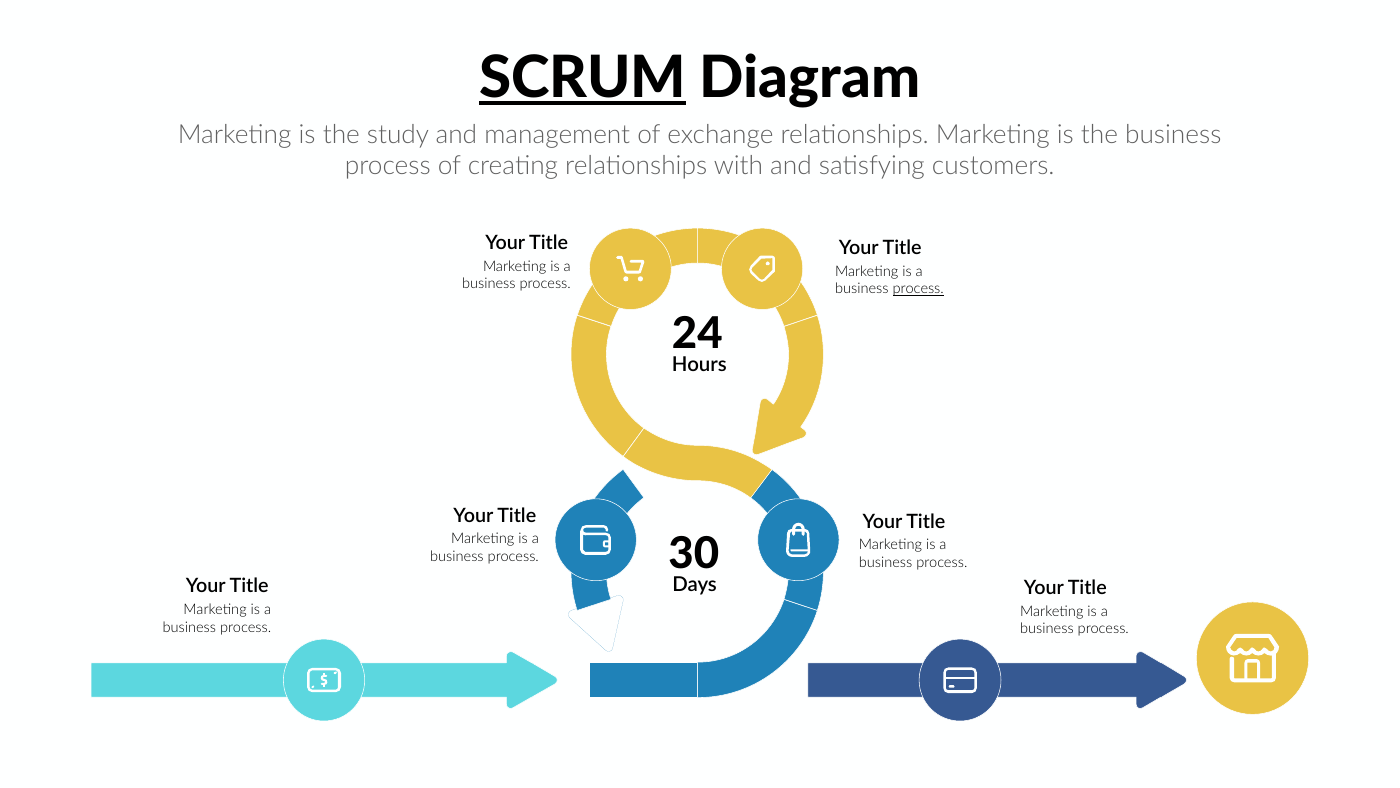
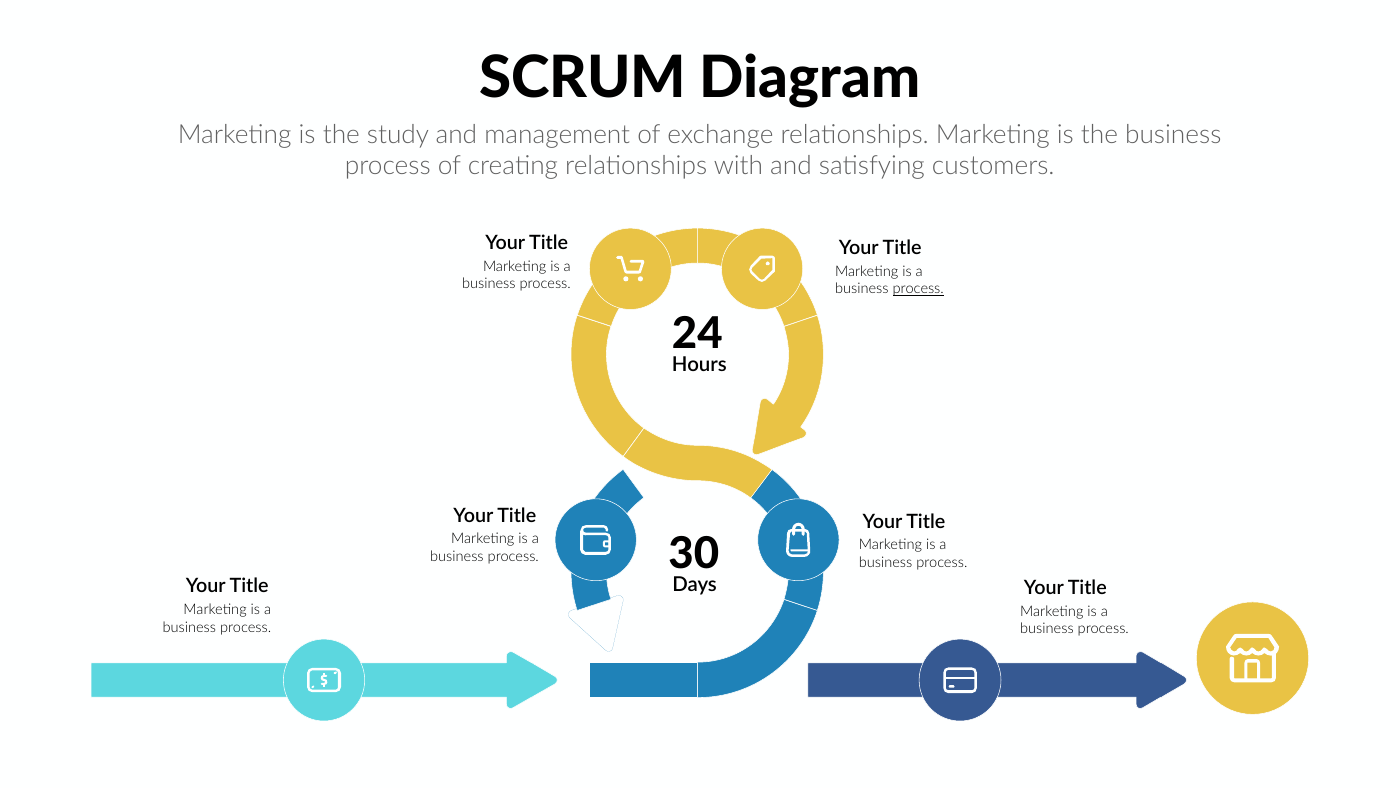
SCRUM underline: present -> none (583, 78)
